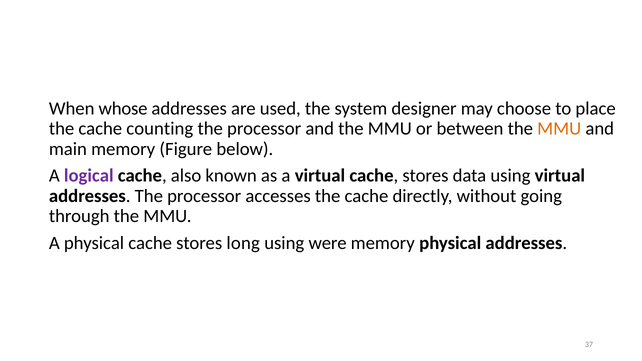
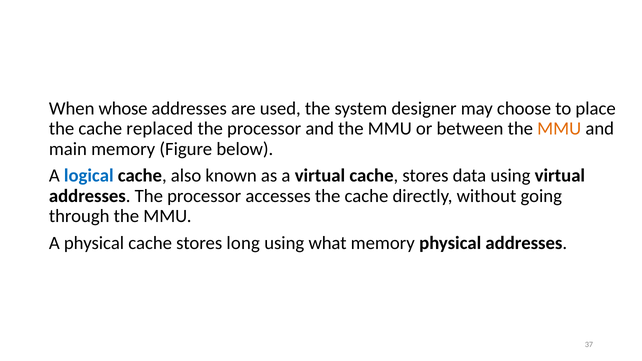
counting: counting -> replaced (160, 129)
logical colour: purple -> blue (89, 176)
were: were -> what (328, 243)
